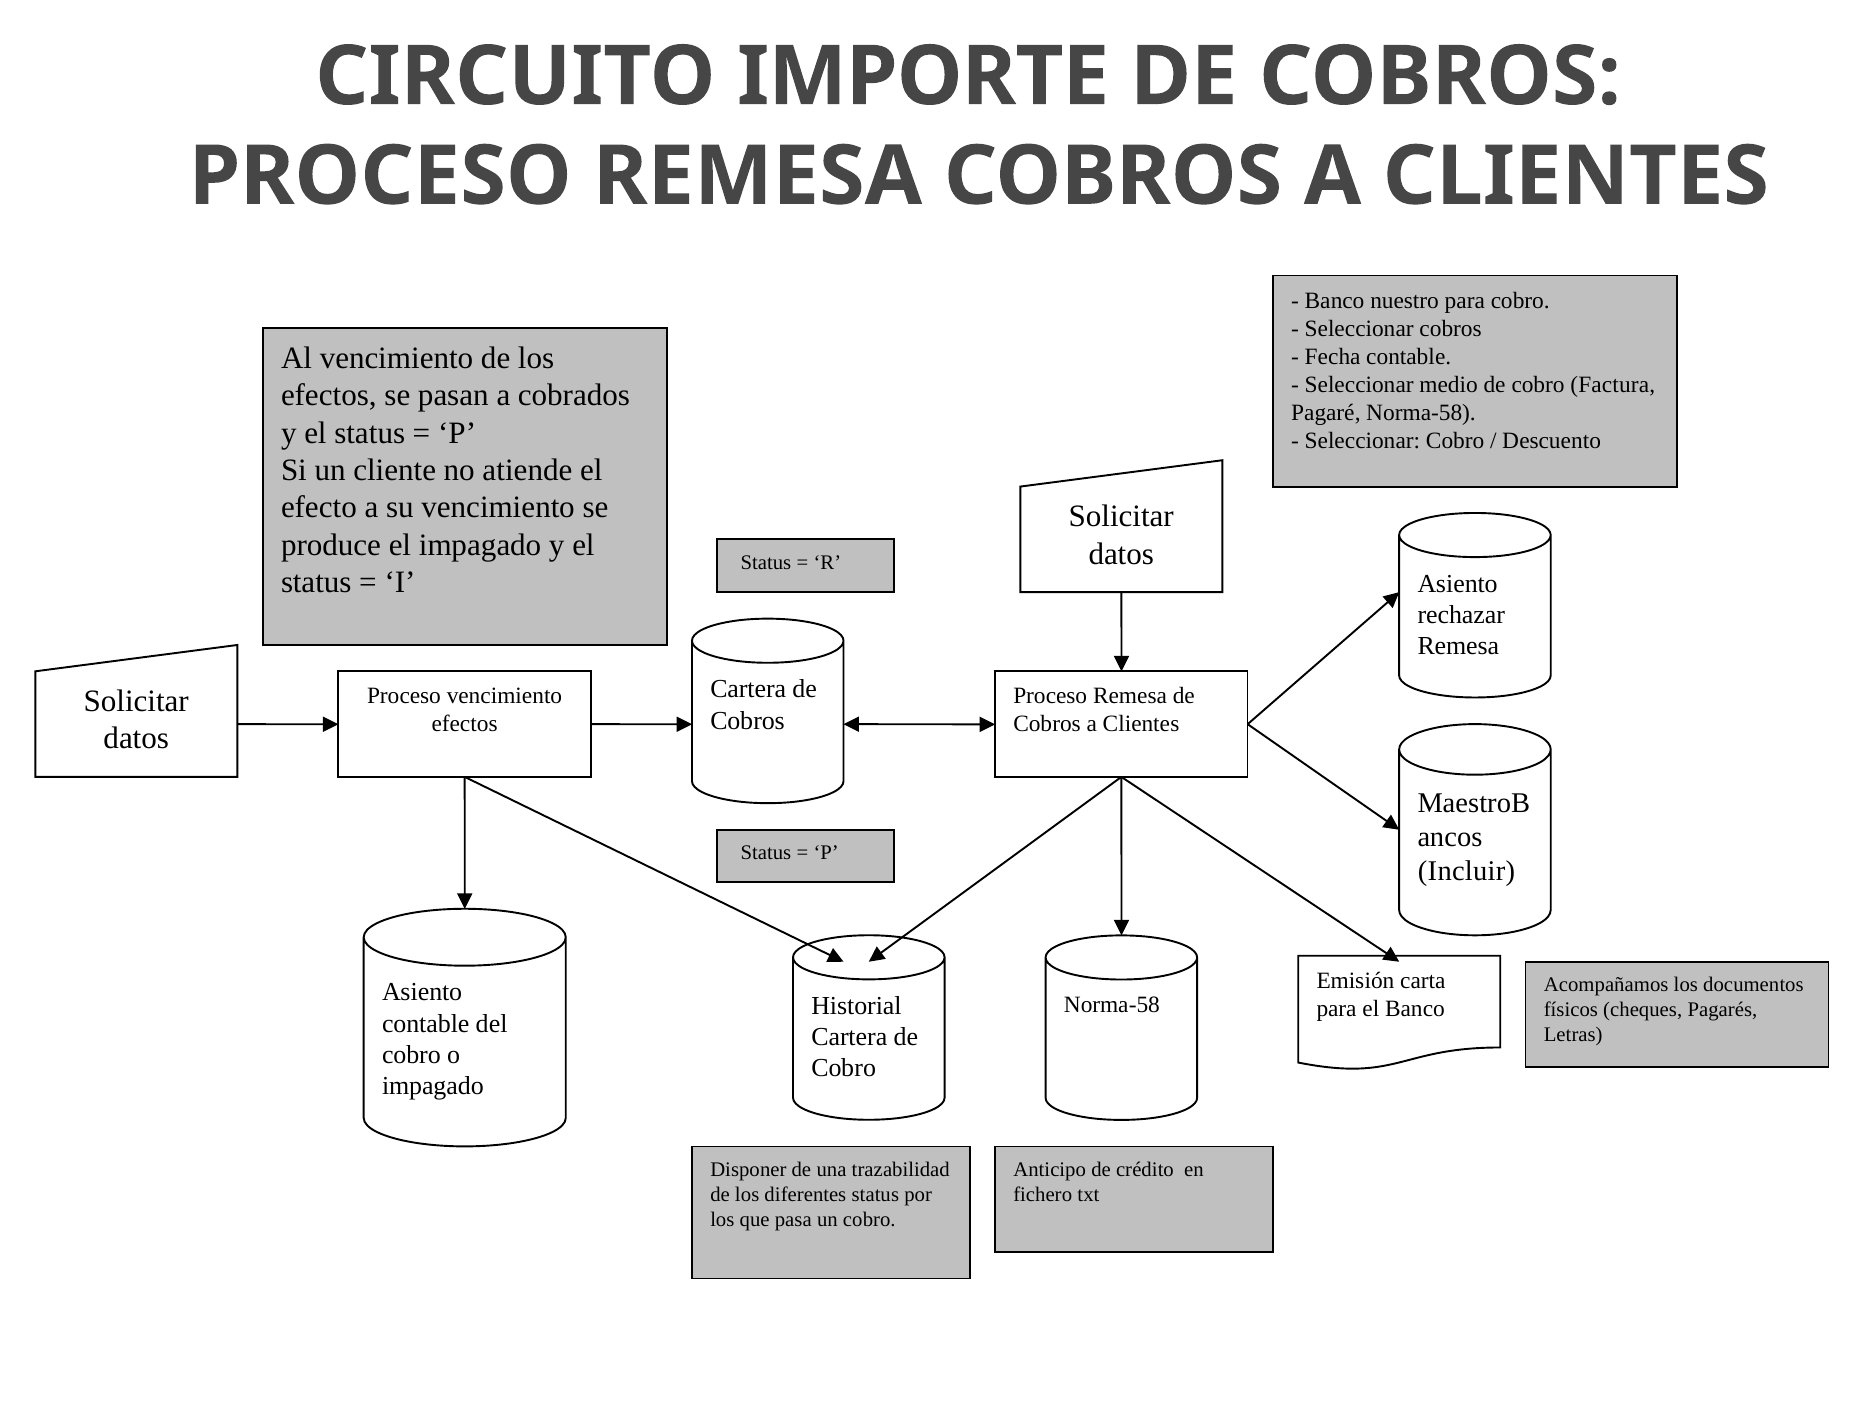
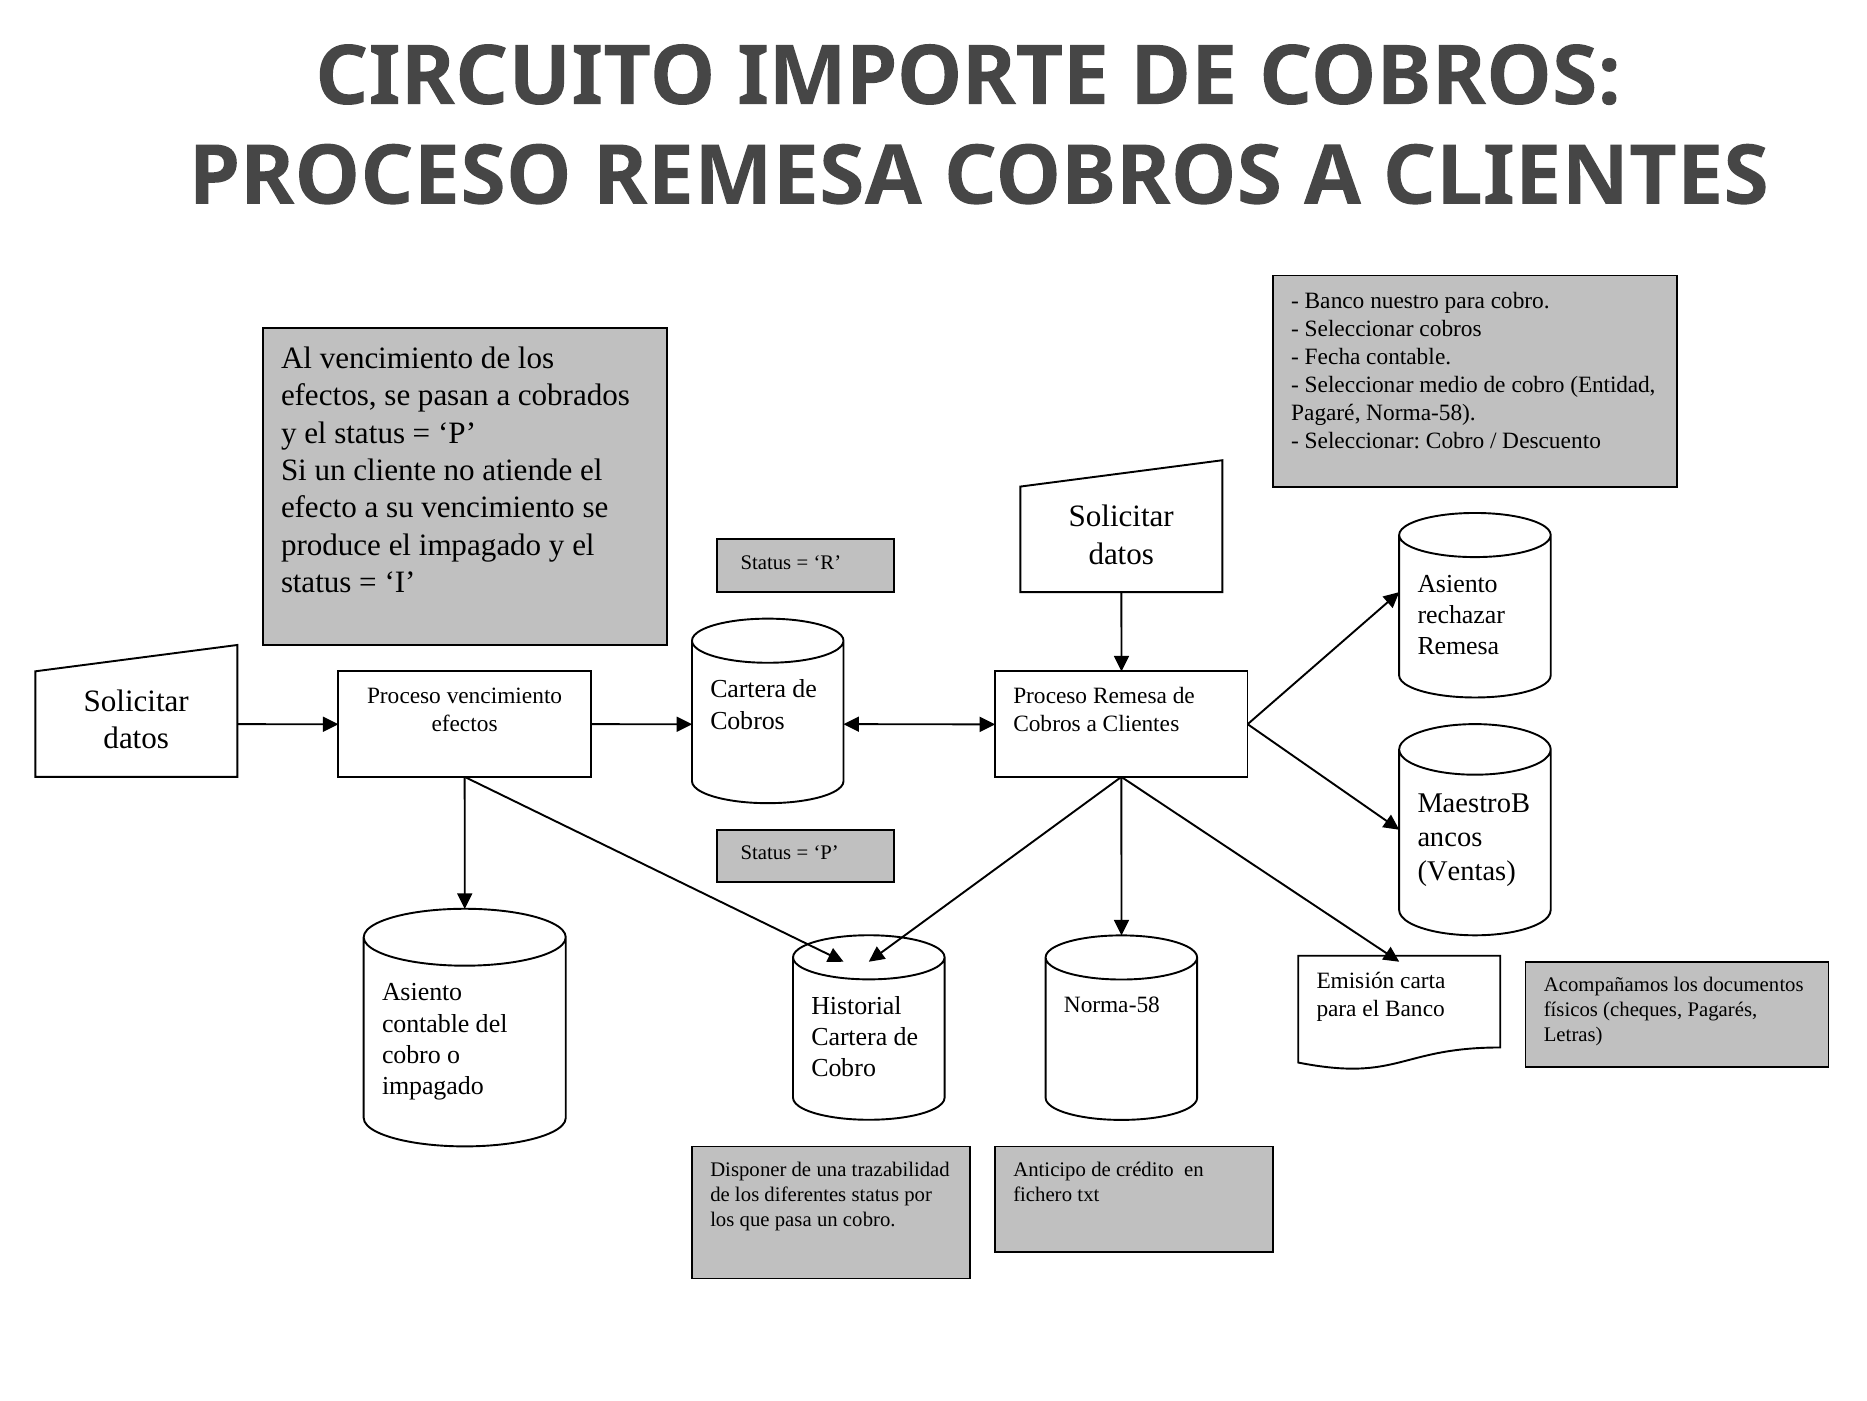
Factura: Factura -> Entidad (1613, 384)
Incluir: Incluir -> Ventas (1467, 871)
